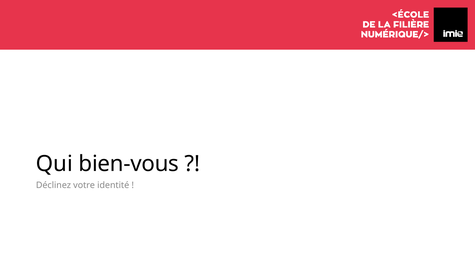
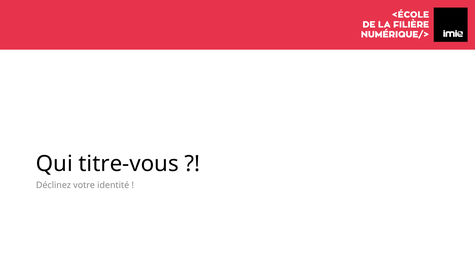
bien-vous: bien-vous -> titre-vous (129, 164)
